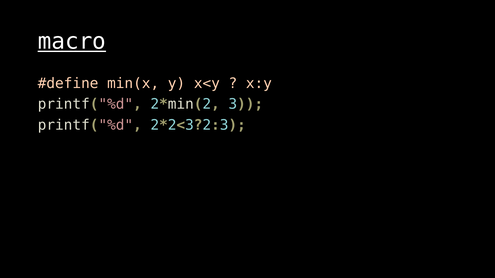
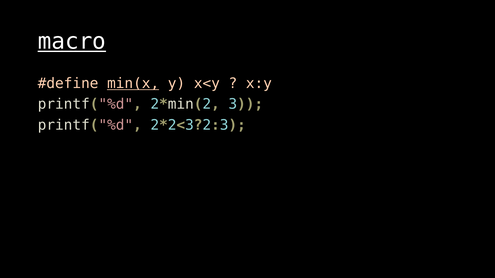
min(x underline: none -> present (133, 84)
